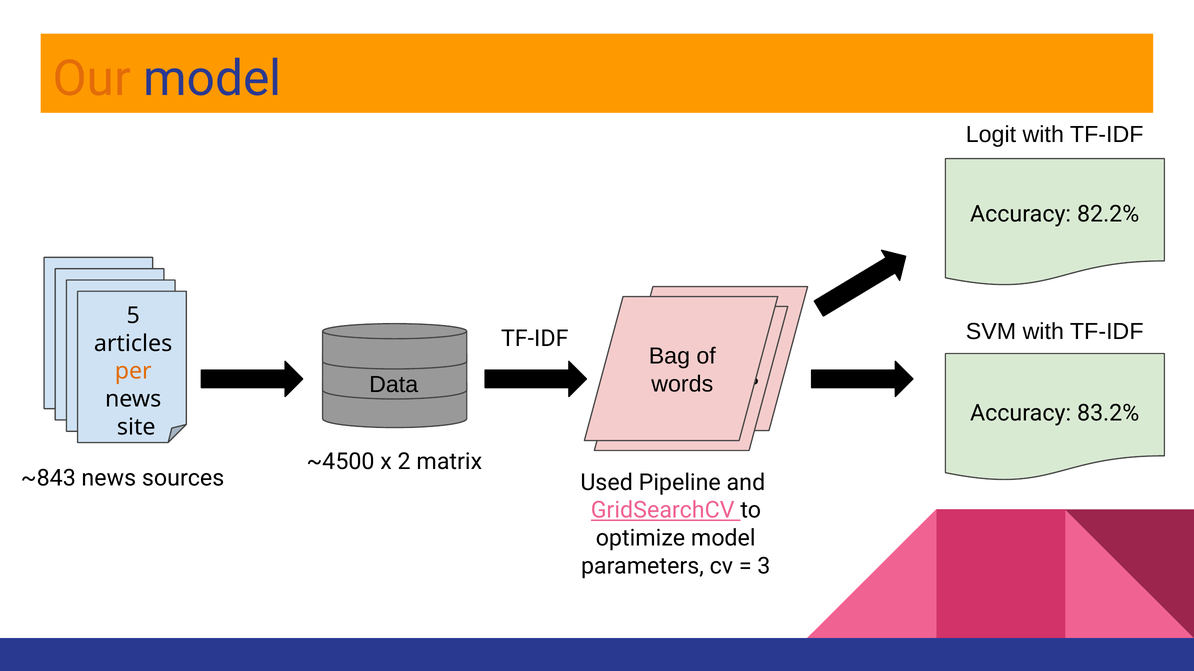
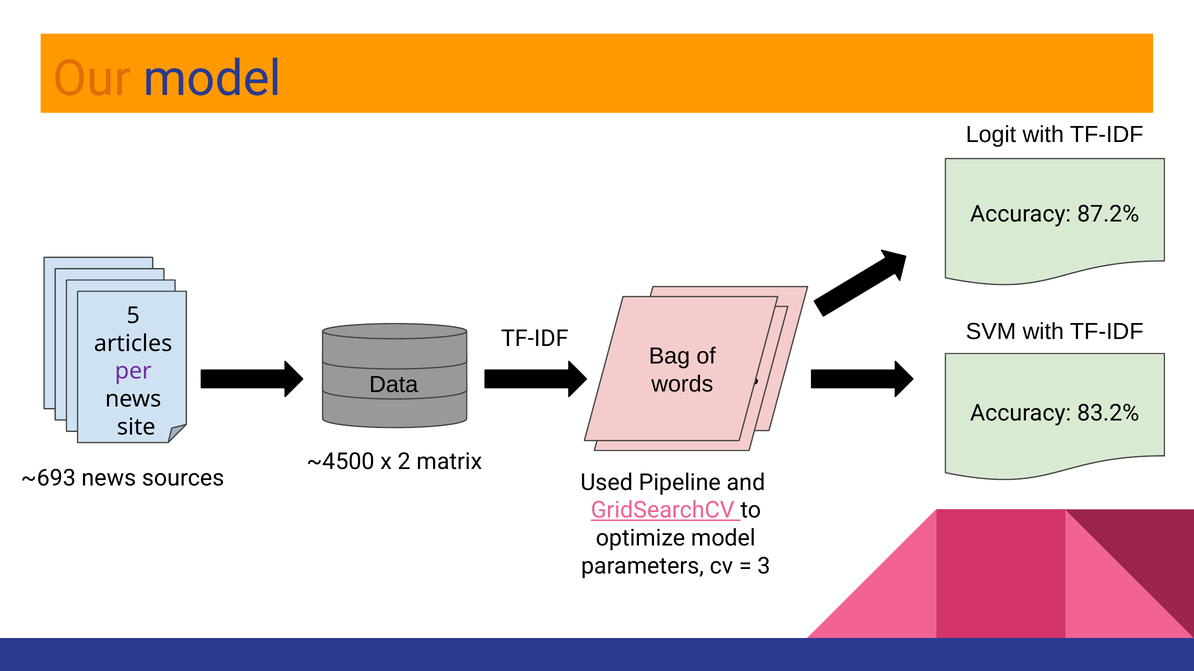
82.2%: 82.2% -> 87.2% (1108, 214)
per colour: orange -> purple (133, 372)
~843: ~843 -> ~693 (48, 478)
